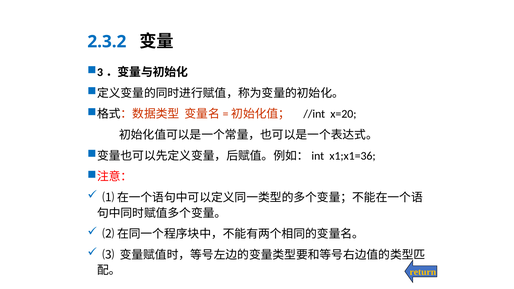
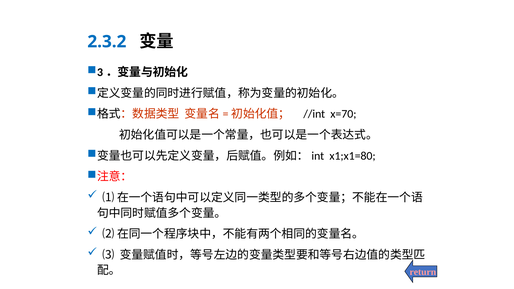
x=20: x=20 -> x=70 (343, 114)
x1;x1=36: x1;x1=36 -> x1;x1=80 (353, 156)
return colour: yellow -> pink (423, 272)
